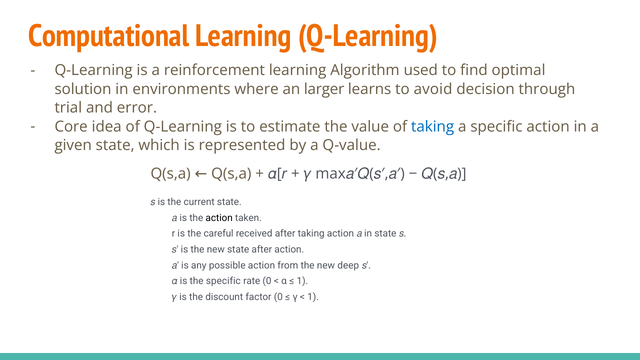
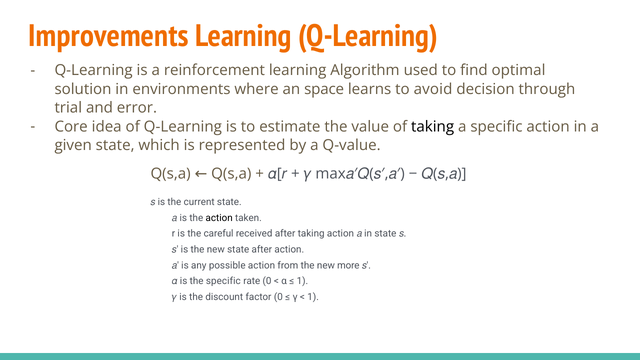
Computational: Computational -> Improvements (108, 36)
larger: larger -> space (324, 89)
taking colour: blue -> black (433, 127)
deep: deep -> more (348, 265)
